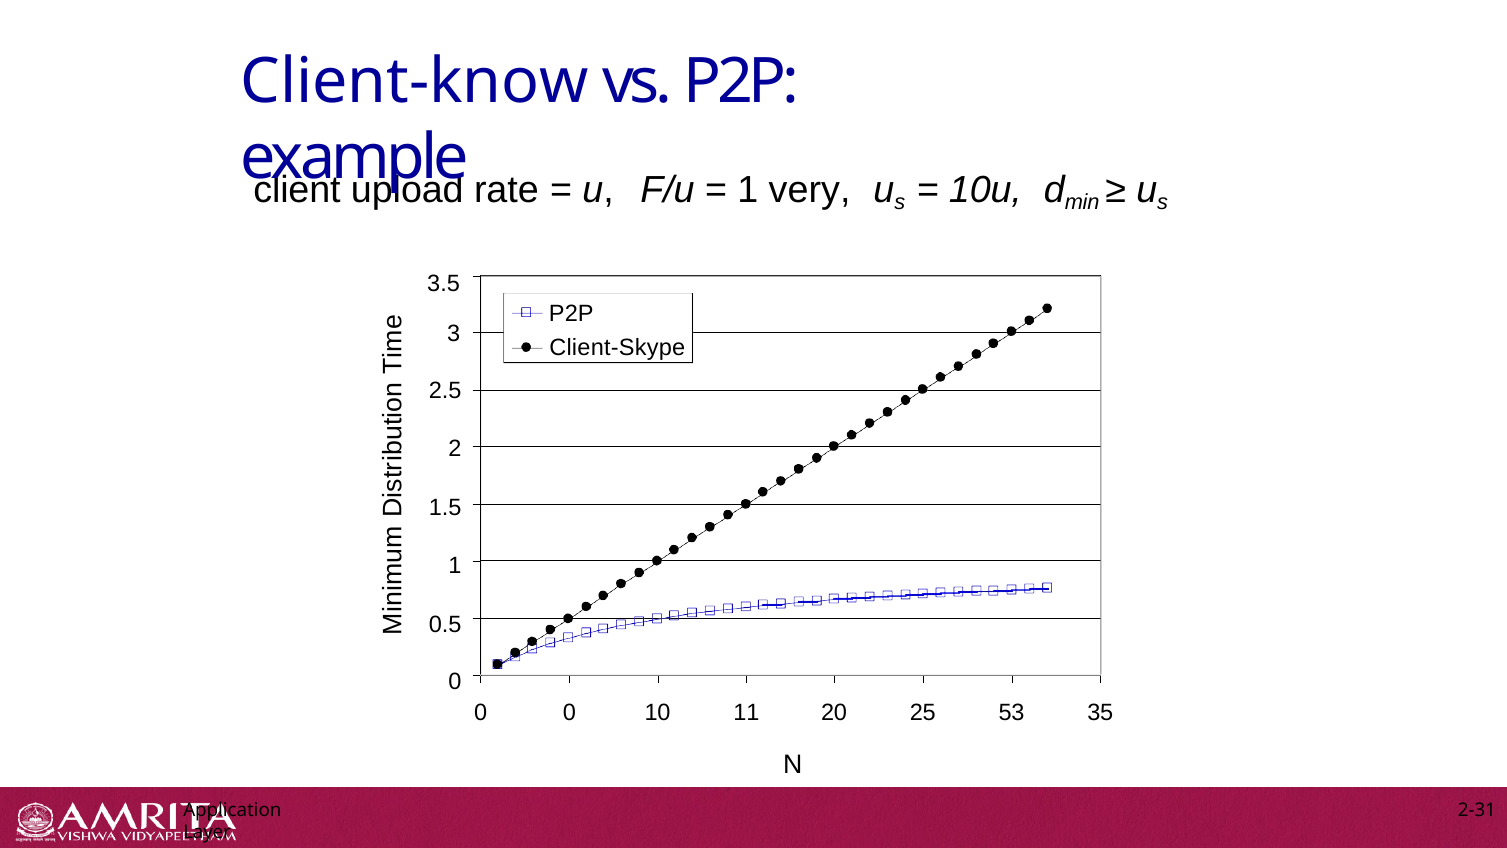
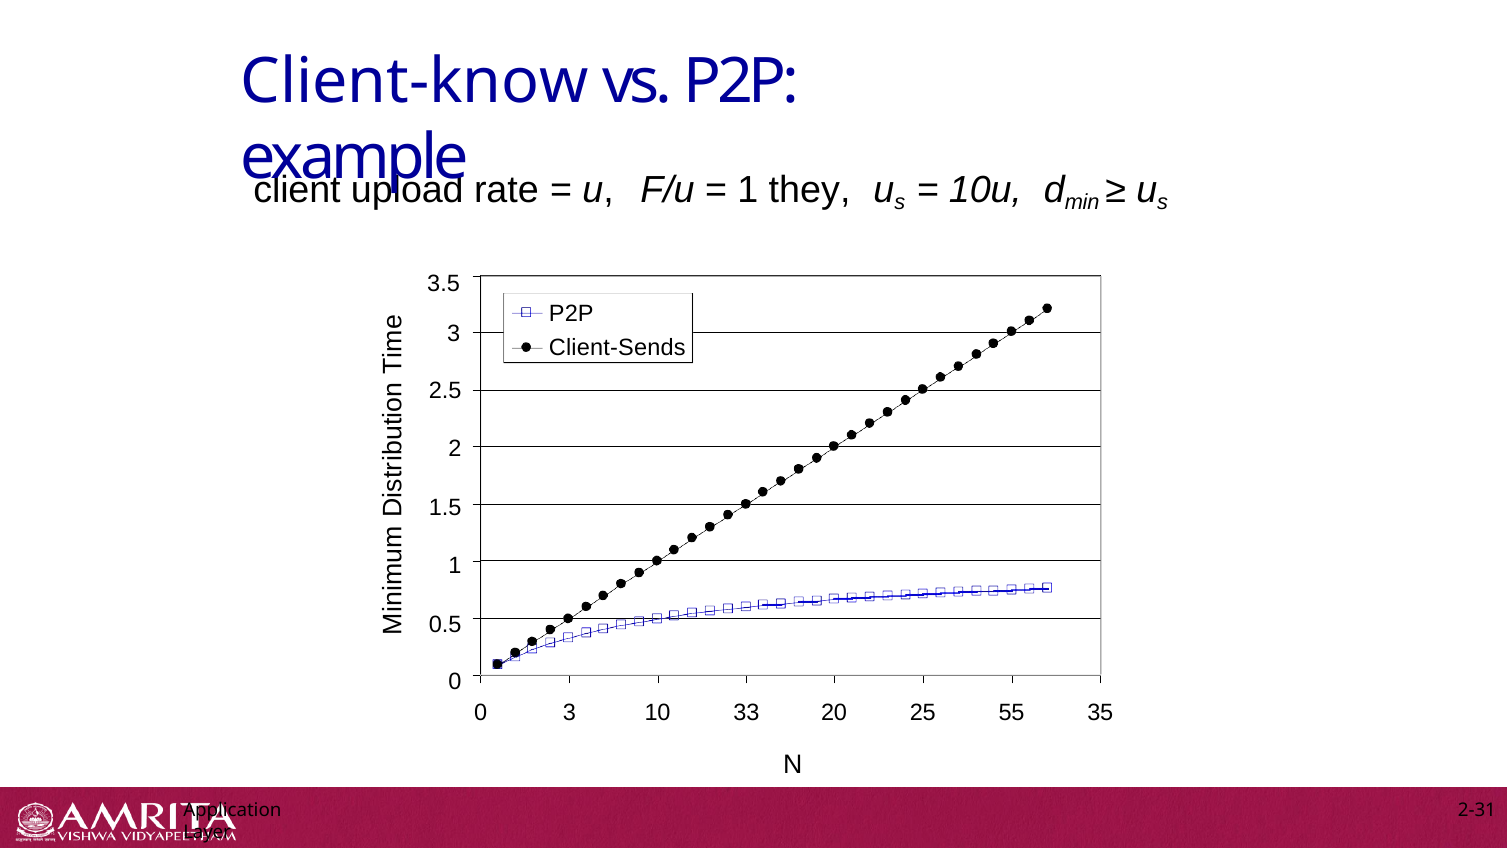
very: very -> they (810, 190)
Client-Skype: Client-Skype -> Client-Sends (617, 348)
0: 0 -> 3 (569, 712)
11: 11 -> 33 (746, 712)
53: 53 -> 55 (1012, 712)
